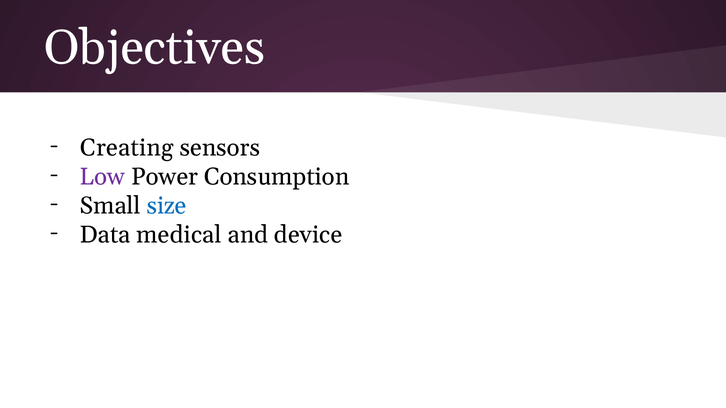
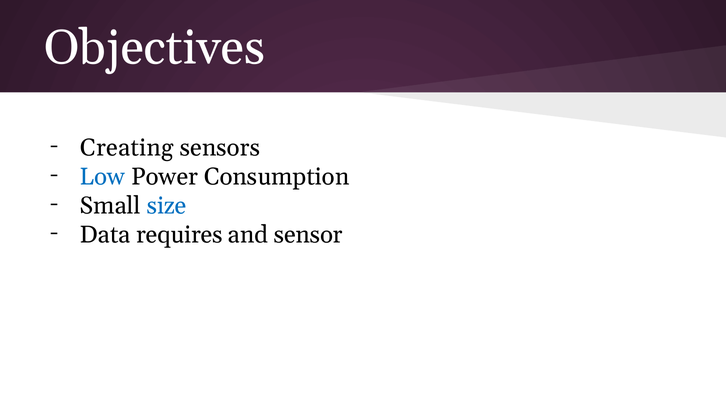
Low colour: purple -> blue (103, 177)
medical: medical -> requires (179, 235)
device: device -> sensor (308, 235)
